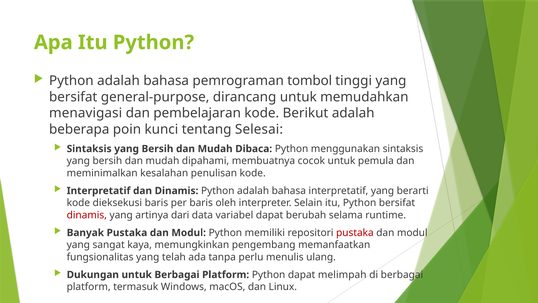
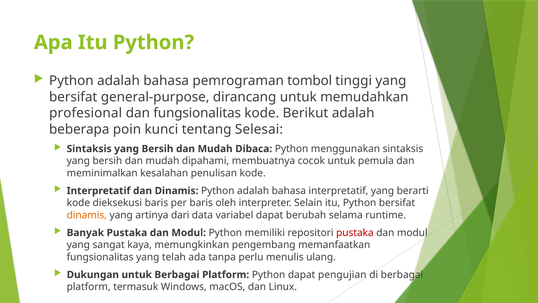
menavigasi: menavigasi -> profesional (86, 113)
dan pembelajaran: pembelajaran -> fungsionalitas (197, 113)
dinamis colour: red -> orange (87, 215)
melimpah: melimpah -> pengujian (342, 274)
